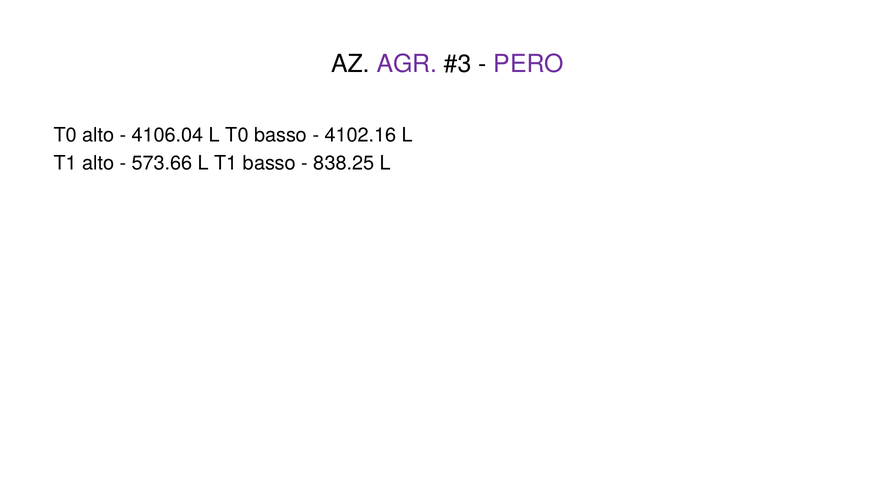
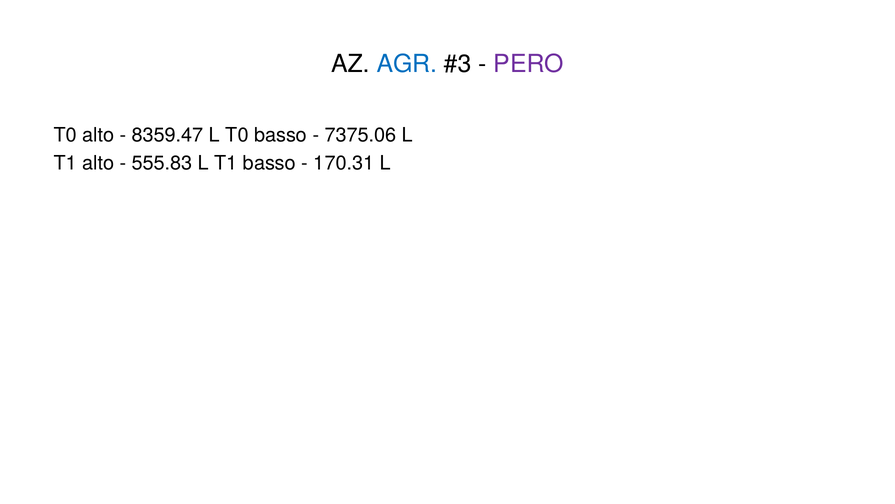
AGR colour: purple -> blue (407, 64)
4106.04: 4106.04 -> 8359.47 (168, 135)
4102.16: 4102.16 -> 7375.06 (360, 135)
573.66: 573.66 -> 555.83 (162, 163)
838.25: 838.25 -> 170.31 (344, 163)
